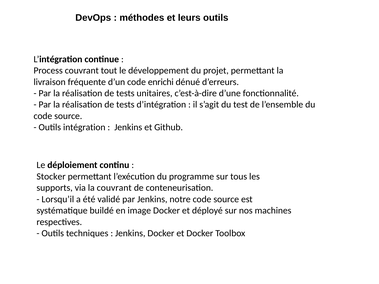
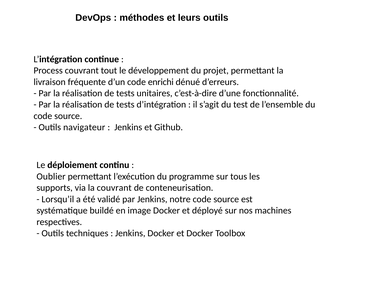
intégration: intégration -> navigateur (84, 127)
Stocker: Stocker -> Oublier (51, 177)
